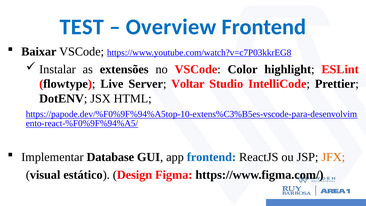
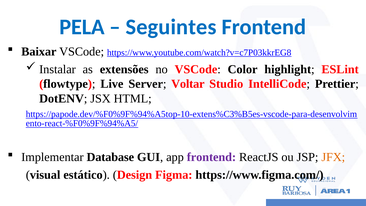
TEST: TEST -> PELA (82, 27)
Overview: Overview -> Seguintes (171, 27)
frontend colour: blue -> purple (211, 157)
